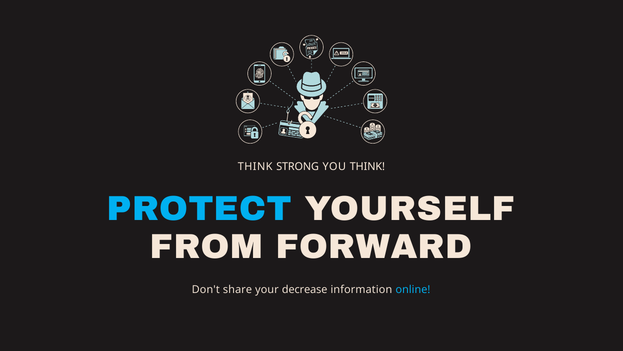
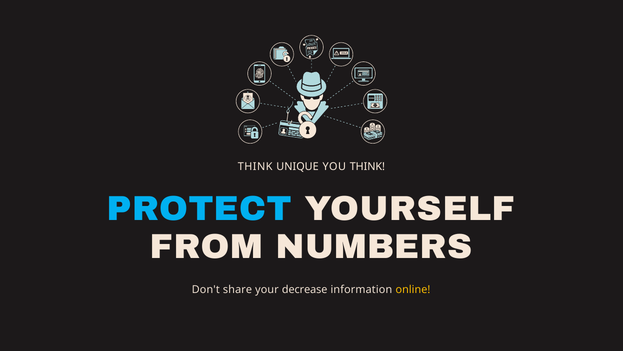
STRONG: STRONG -> UNIQUE (298, 166)
FORWARD: FORWARD -> NUMBERS (374, 246)
online colour: light blue -> yellow (413, 289)
